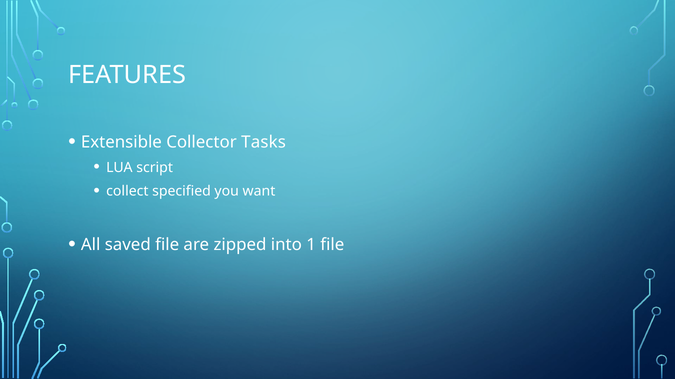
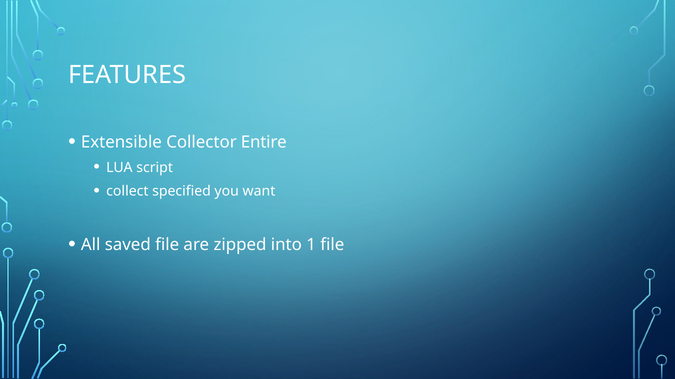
Tasks: Tasks -> Entire (264, 142)
